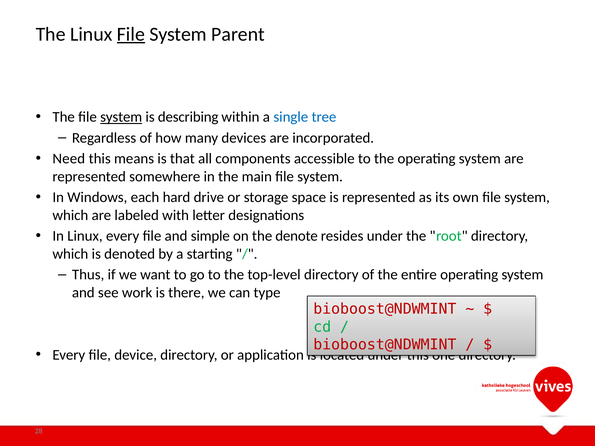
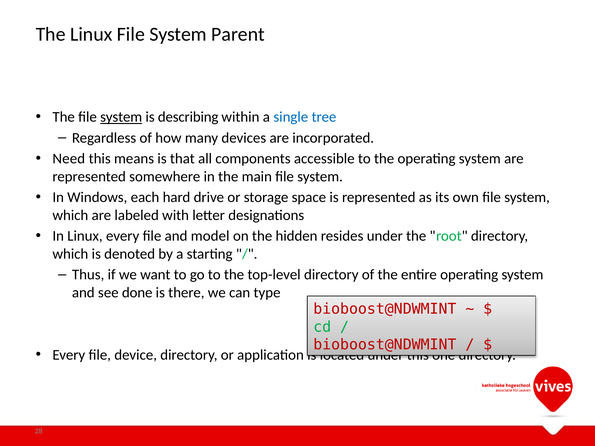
File underline: present -> none (131, 34)
simple: simple -> model (210, 236)
denote: denote -> hidden (297, 236)
work: work -> done (137, 293)
